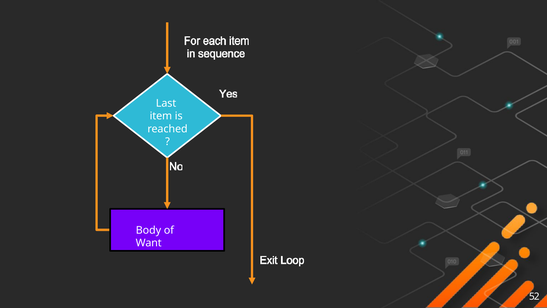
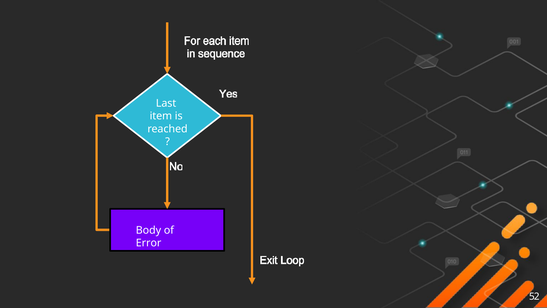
Want: Want -> Error (149, 243)
